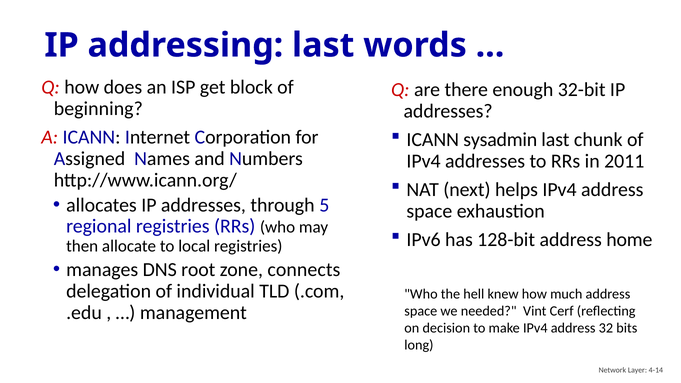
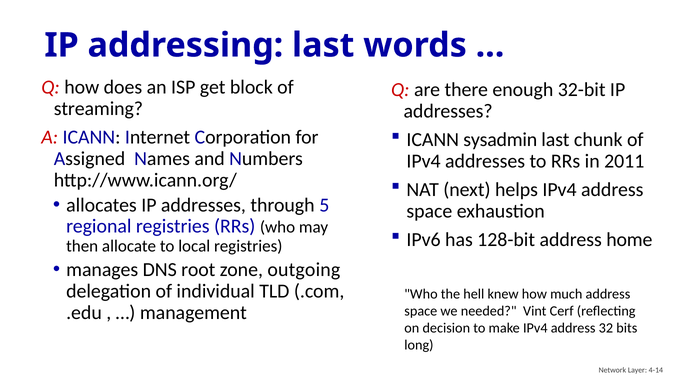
beginning: beginning -> streaming (98, 109)
connects: connects -> outgoing (304, 270)
